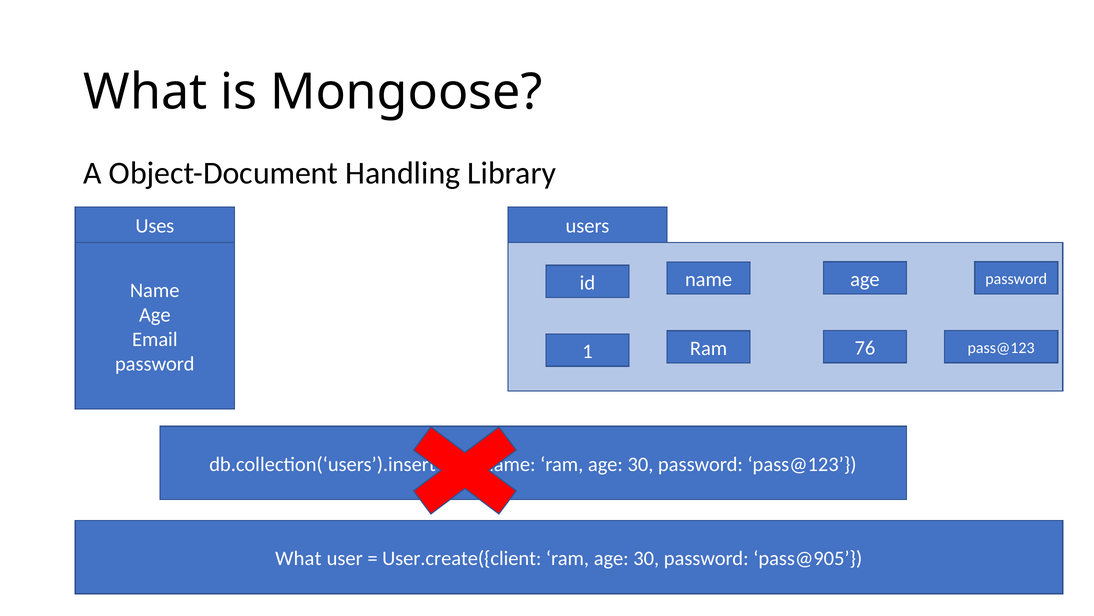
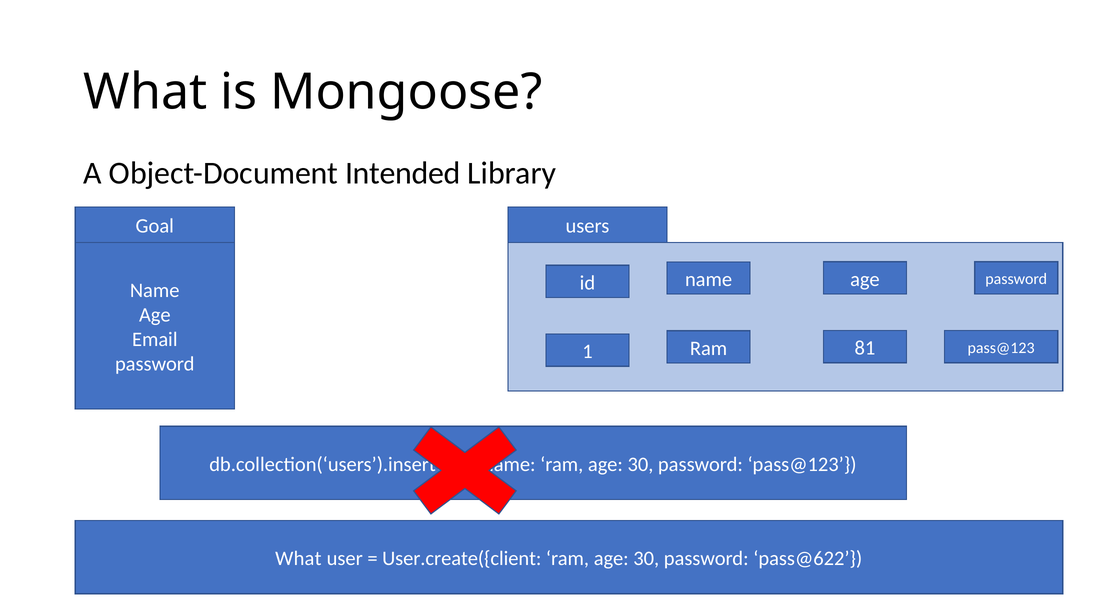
Handling: Handling -> Intended (403, 173)
Uses: Uses -> Goal (155, 226)
76: 76 -> 81 (865, 348)
pass@905: pass@905 -> pass@622 (808, 558)
